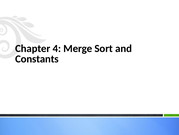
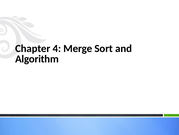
Constants: Constants -> Algorithm (37, 59)
